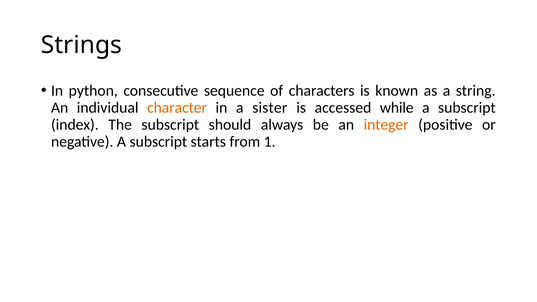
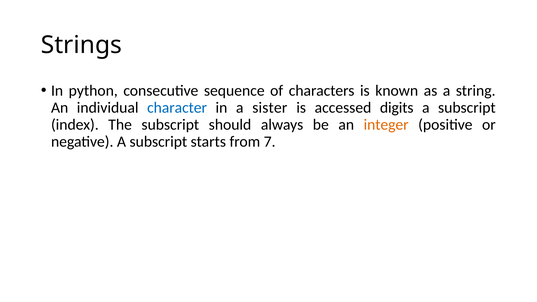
character colour: orange -> blue (177, 108)
while: while -> digits (397, 108)
1: 1 -> 7 (270, 142)
